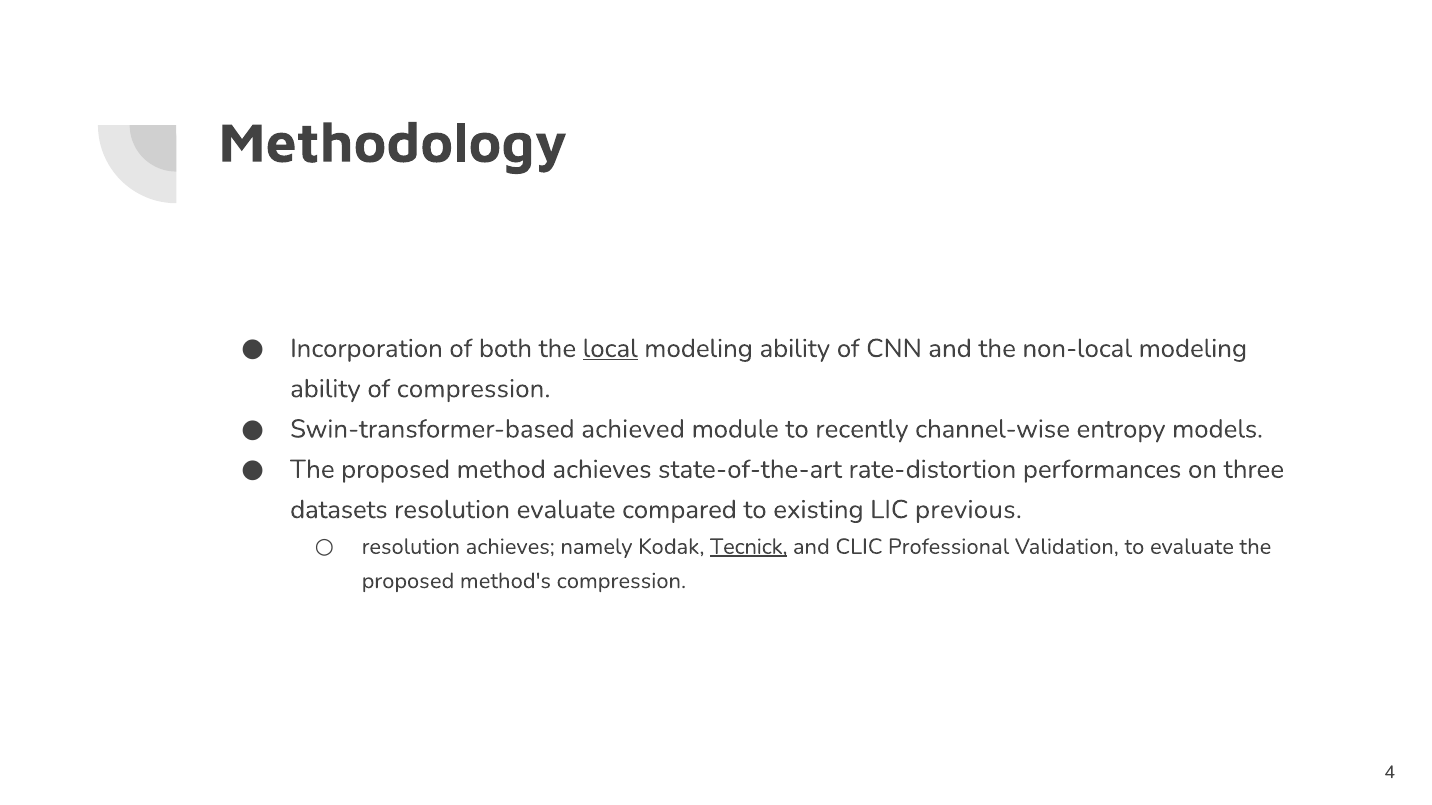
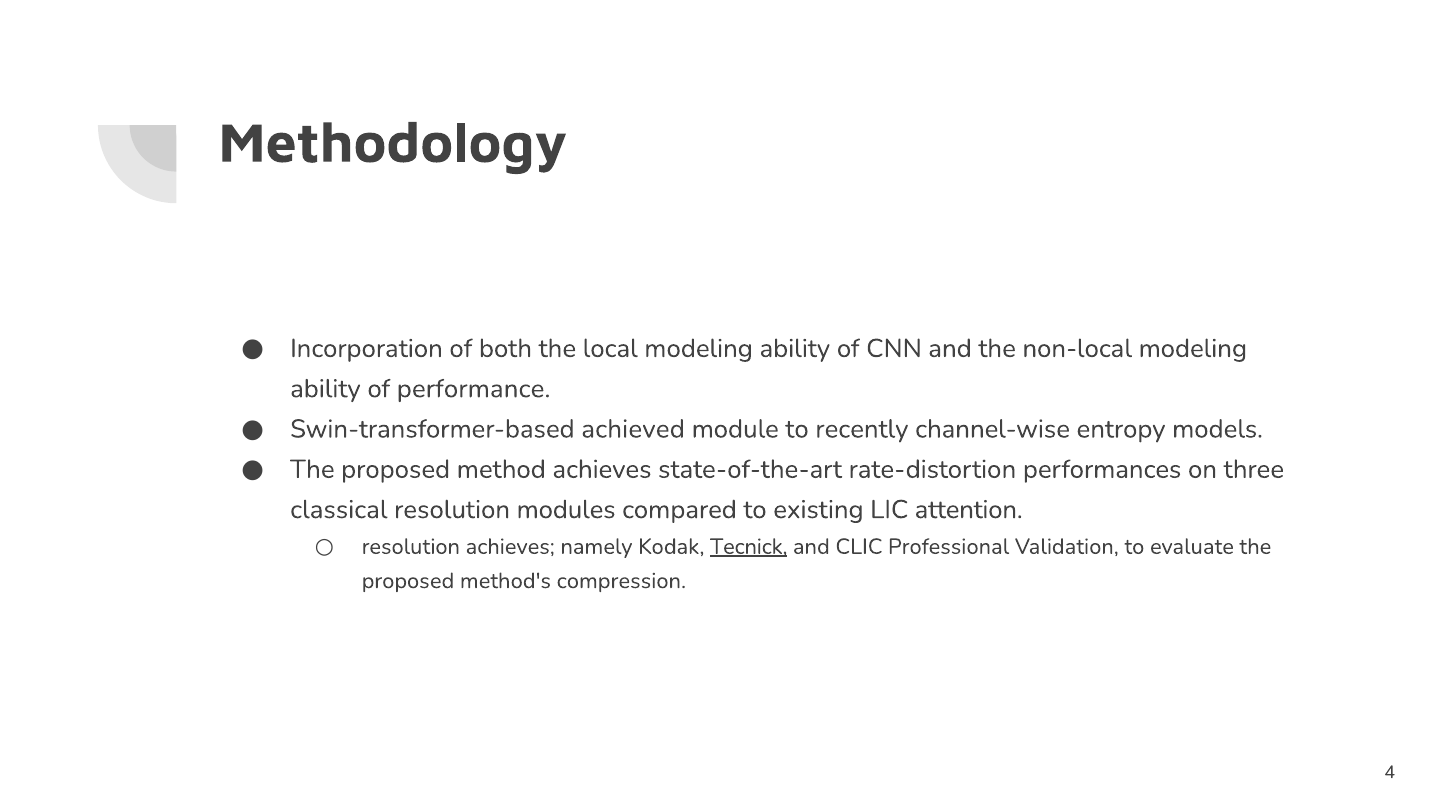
local underline: present -> none (610, 349)
of compression: compression -> performance (474, 389)
datasets: datasets -> classical (339, 510)
resolution evaluate: evaluate -> modules (566, 510)
previous: previous -> attention (969, 510)
